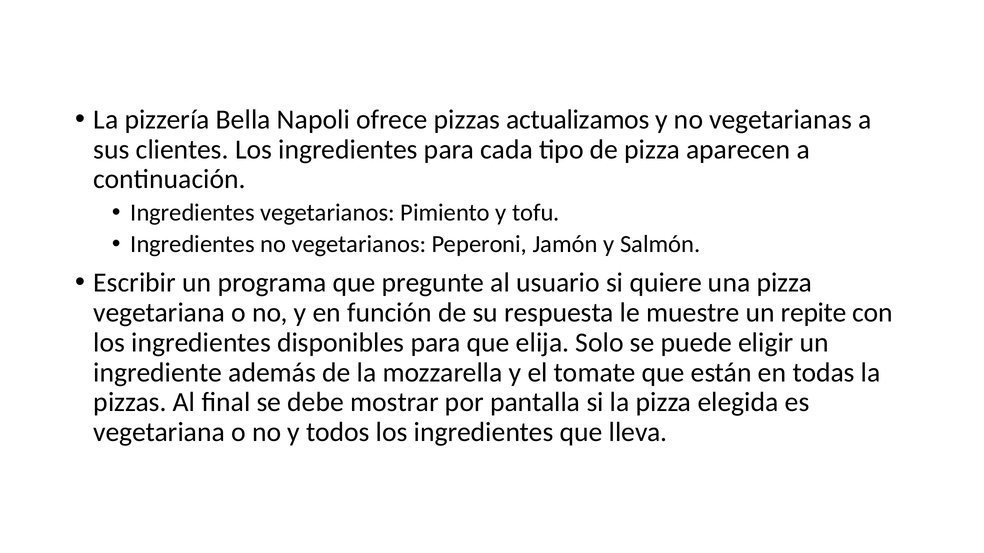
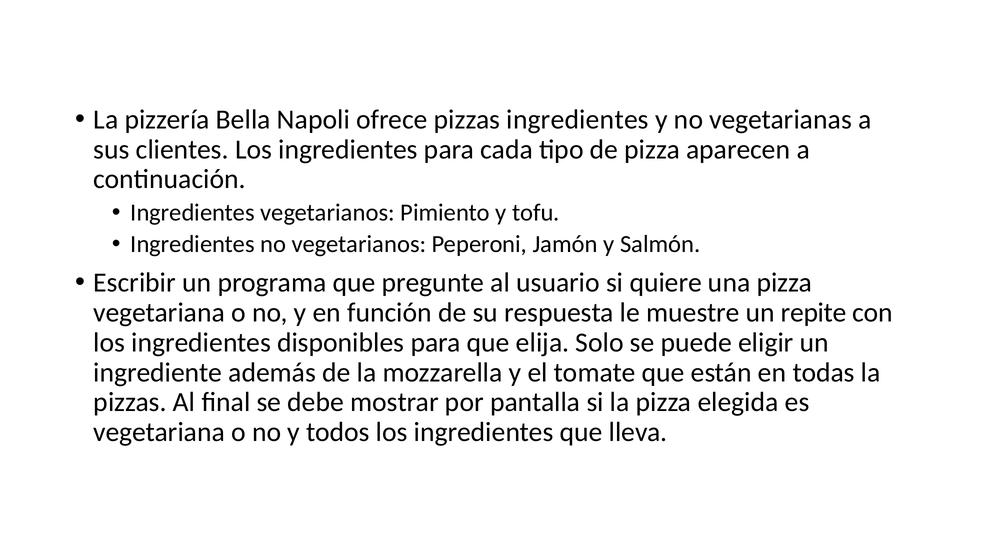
pizzas actualizamos: actualizamos -> ingredientes (578, 120)
